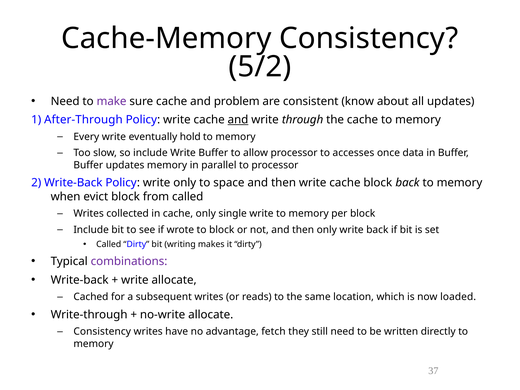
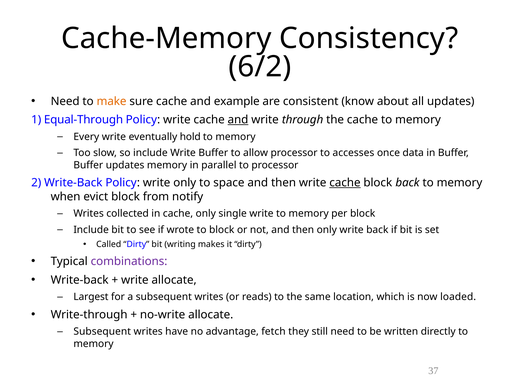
5/2: 5/2 -> 6/2 (260, 67)
make colour: purple -> orange (112, 101)
problem: problem -> example (237, 101)
After-Through: After-Through -> Equal-Through (84, 120)
cache underline: none -> present (345, 183)
from called: called -> notify (188, 197)
Cached: Cached -> Largest (91, 297)
Consistency: Consistency -> Subsequent (102, 332)
